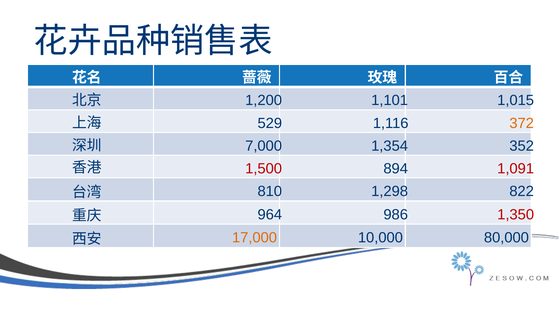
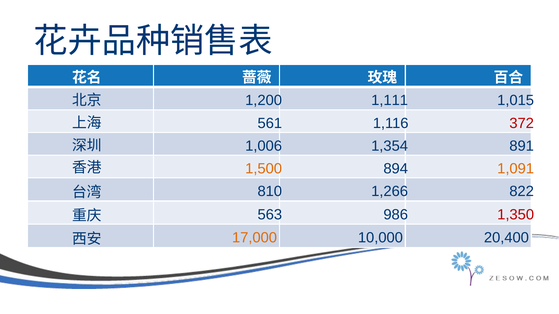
1,101: 1,101 -> 1,111 (390, 101)
529: 529 -> 561 (270, 123)
372 colour: orange -> red (522, 123)
7,000: 7,000 -> 1,006 (264, 146)
352: 352 -> 891 (522, 146)
1,500 colour: red -> orange (264, 169)
1,091 colour: red -> orange (516, 169)
1,298: 1,298 -> 1,266 (390, 192)
964: 964 -> 563 (270, 215)
80,000: 80,000 -> 20,400 (506, 238)
